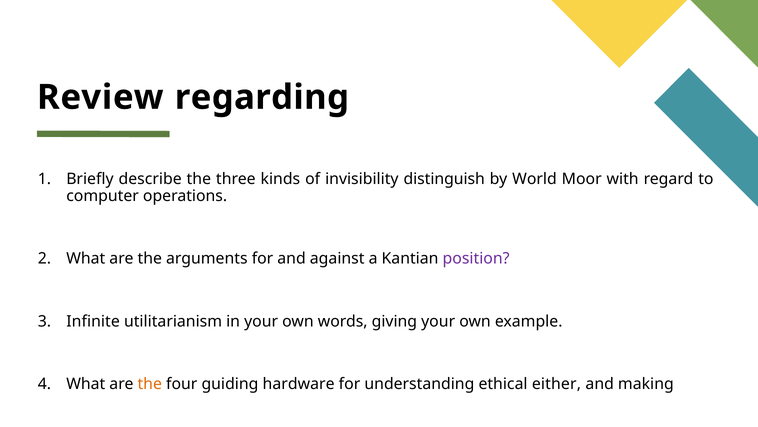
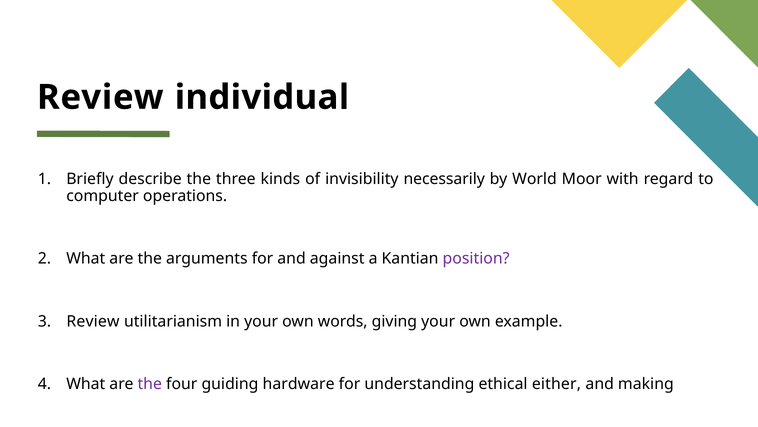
regarding: regarding -> individual (262, 97)
distinguish: distinguish -> necessarily (444, 179)
Infinite: Infinite -> Review (93, 321)
the colour: orange -> purple (150, 383)
